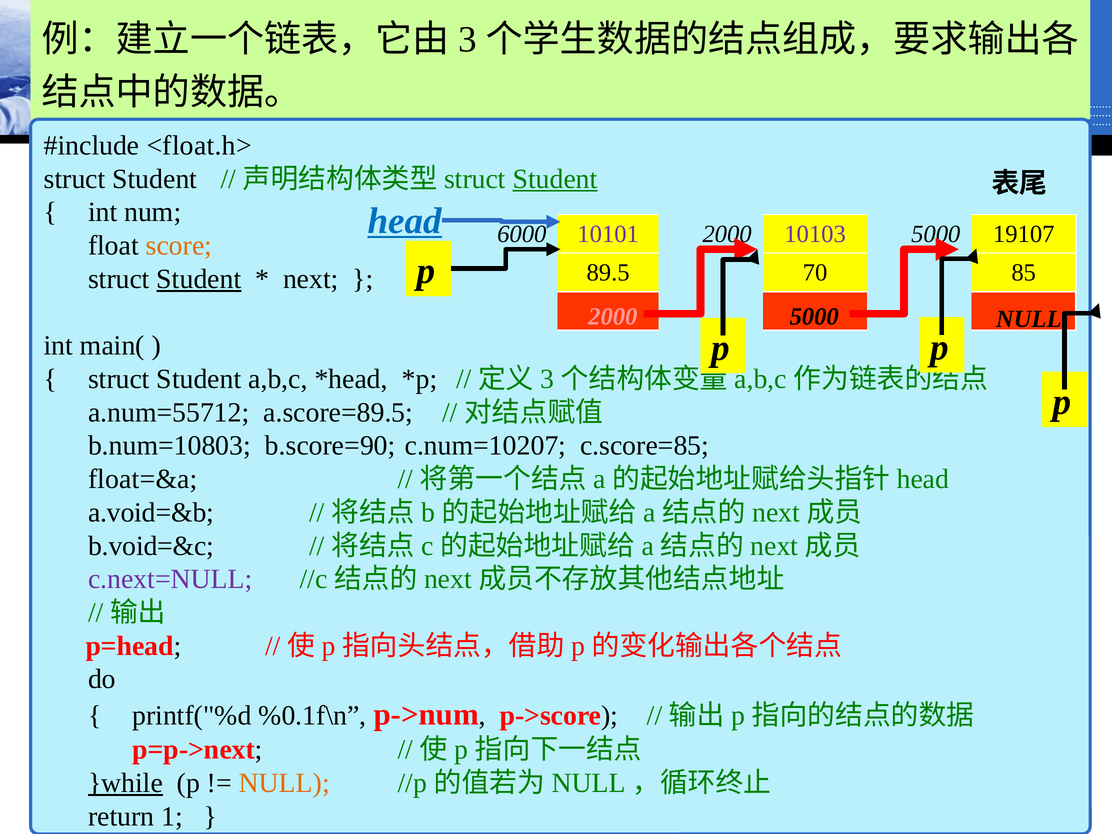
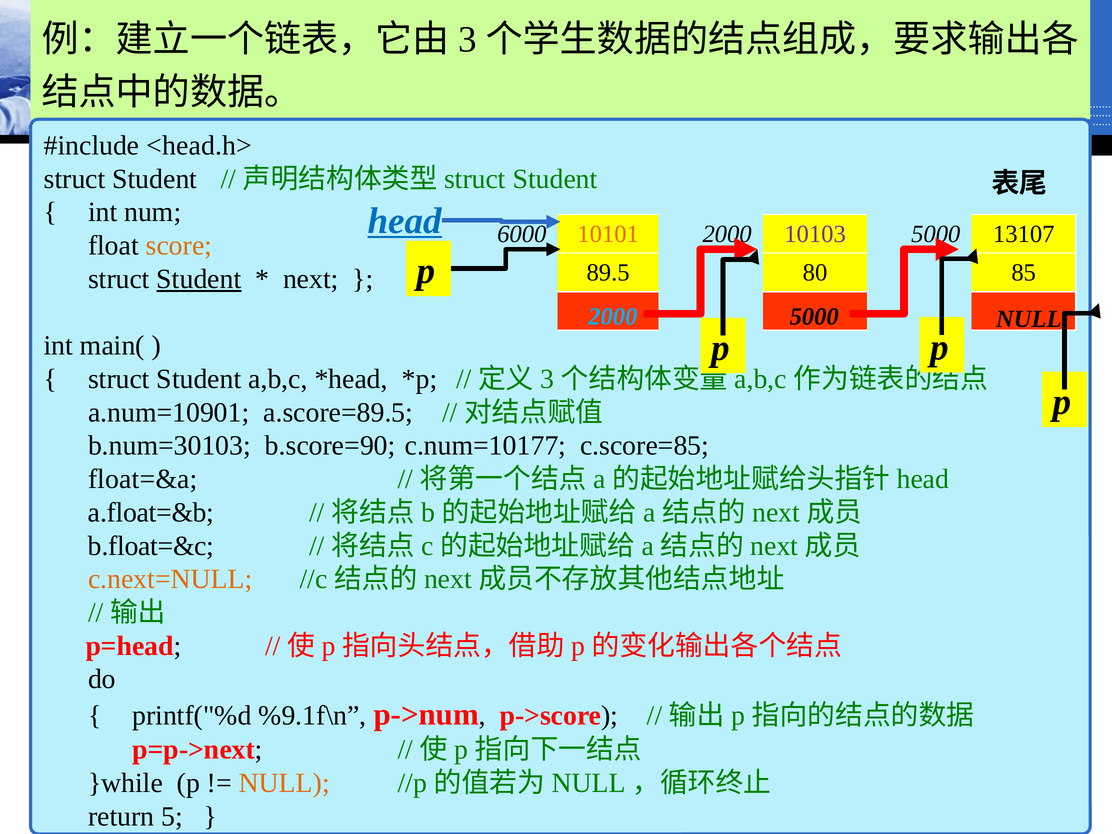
<float.h>: <float.h> -> <head.h> (199, 146)
Student underline: present -> none (555, 179)
10101 colour: purple -> orange (608, 234)
19107: 19107 -> 13107 (1024, 234)
70: 70 -> 80 (815, 273)
2000 colour: pink -> light blue (613, 316)
a.num=55712: a.num=55712 -> a.num=10901 (169, 412)
b.num=10803: b.num=10803 -> b.num=30103 (170, 446)
c.num=10207: c.num=10207 -> c.num=10177 (485, 446)
a.void=&b: a.void=&b -> a.float=&b (151, 513)
b.void=&c: b.void=&c -> b.float=&c (151, 546)
c.next=NULL colour: purple -> orange (170, 579)
%0.1f\n: %0.1f\n -> %9.1f\n (312, 716)
}while underline: present -> none (125, 783)
1: 1 -> 5 (172, 816)
